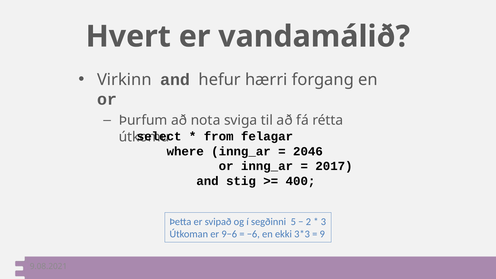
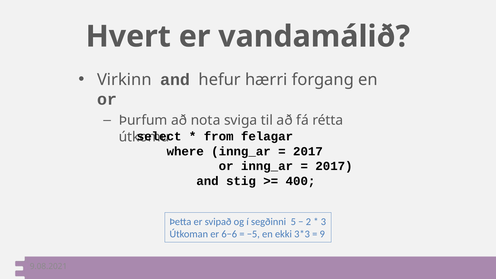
2046: 2046 -> 2017 (308, 151)
9−6: 9−6 -> 6−6 (229, 234)
−6: −6 -> −5 (253, 234)
